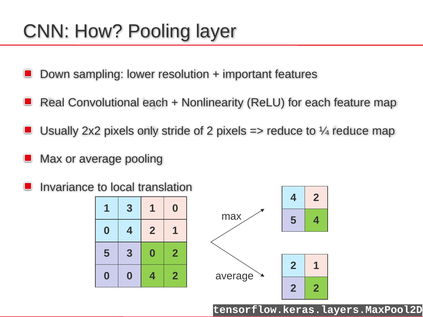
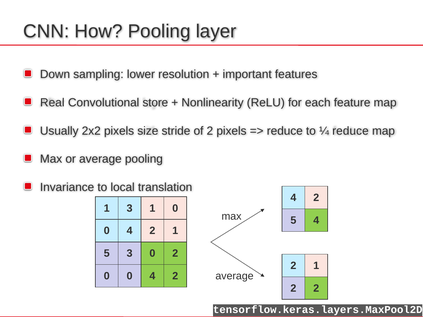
Convolutional each: each -> store (155, 103)
only: only -> size (148, 131)
